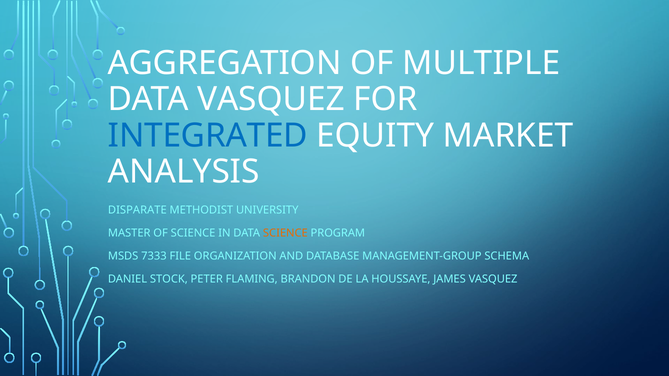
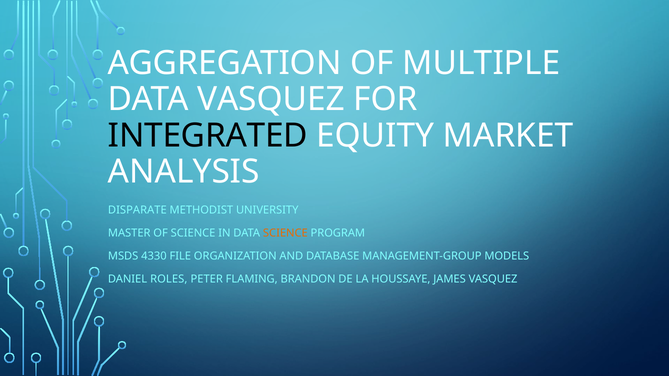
INTEGRATED colour: blue -> black (208, 136)
7333: 7333 -> 4330 (154, 256)
SCHEMA: SCHEMA -> MODELS (507, 256)
STOCK: STOCK -> ROLES (169, 279)
